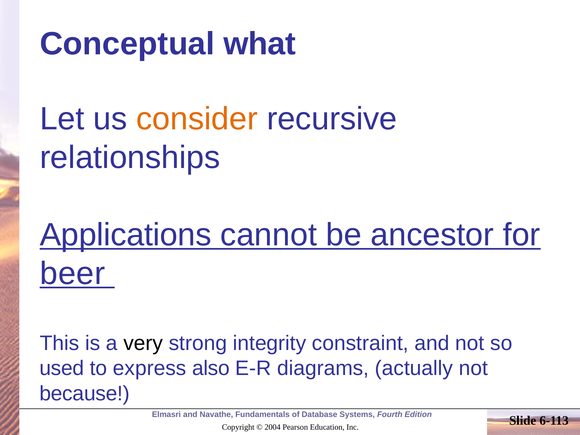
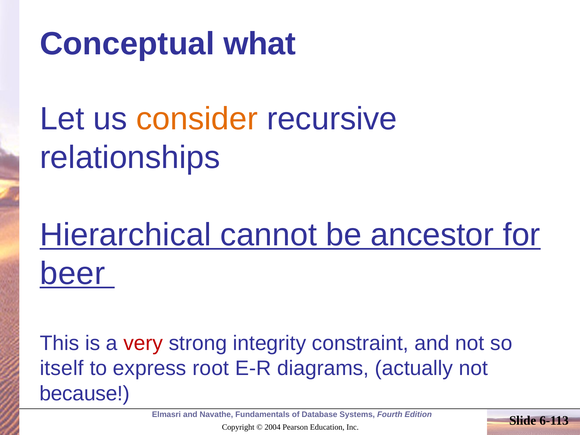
Applications: Applications -> Hierarchical (125, 235)
very colour: black -> red (143, 343)
used: used -> itself (62, 368)
also: also -> root (211, 368)
